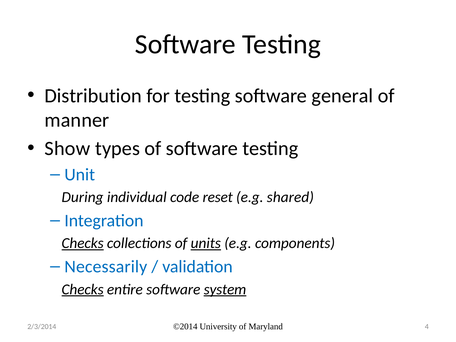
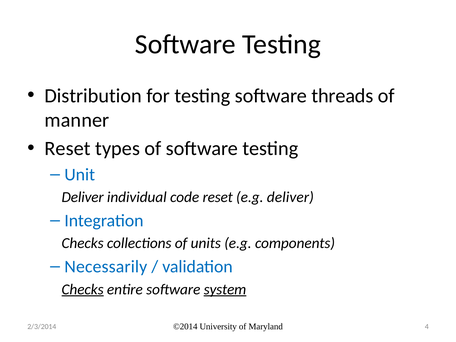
general: general -> threads (342, 96)
Show: Show -> Reset (68, 148)
During: During -> Deliver (83, 197)
e.g shared: shared -> deliver (290, 197)
Checks underline: present -> none (83, 243)
units underline: present -> none (206, 243)
